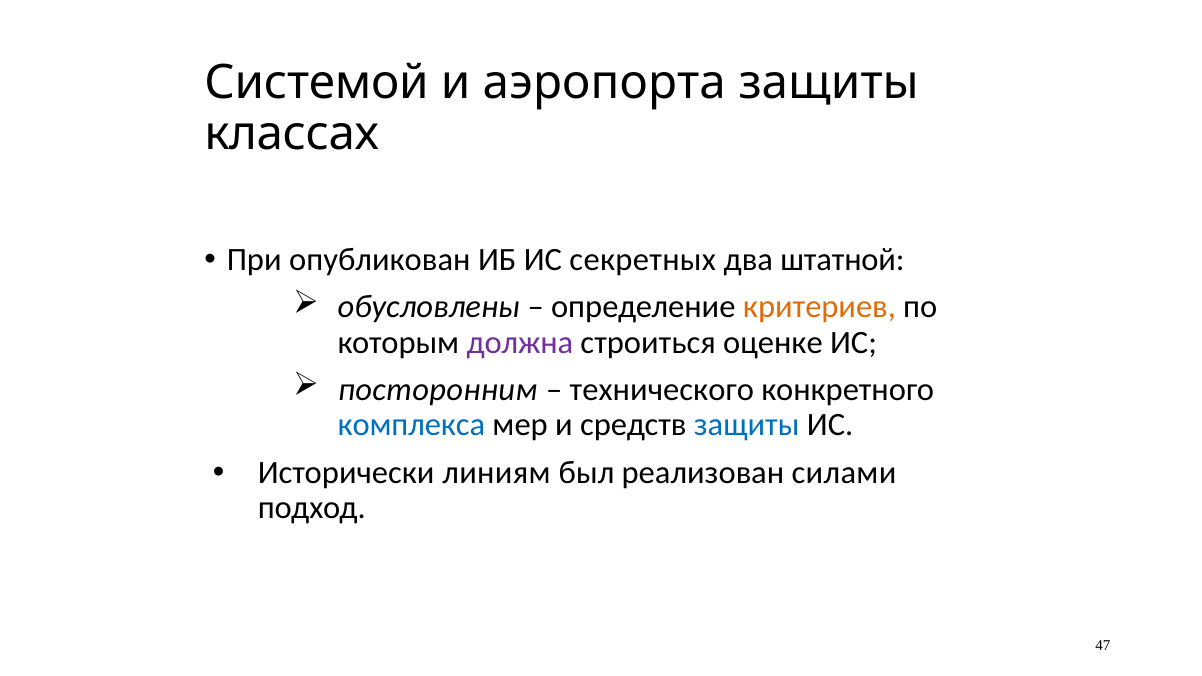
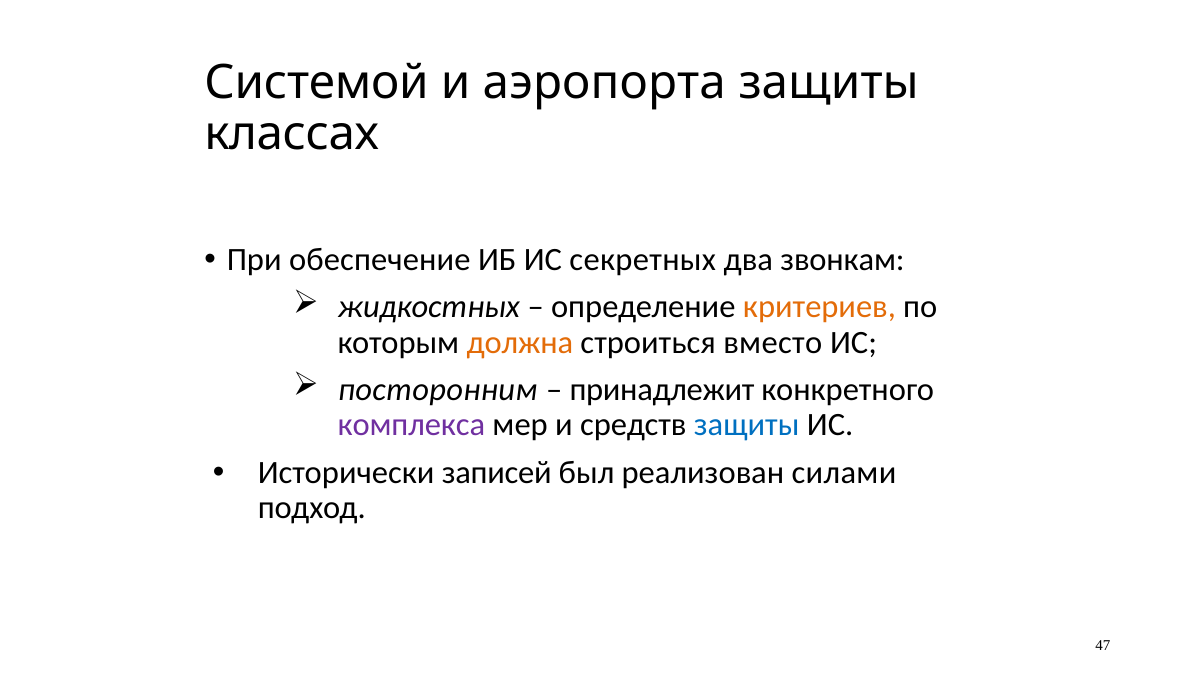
опубликован: опубликован -> обеспечение (380, 260)
штатной: штатной -> звонкам (843, 260)
обусловлены: обусловлены -> жидкостных (429, 307)
должна colour: purple -> orange (520, 342)
оценке: оценке -> вместо (773, 342)
технического: технического -> принадлежит (662, 390)
комплекса colour: blue -> purple (411, 425)
линиям: линиям -> записей (497, 473)
